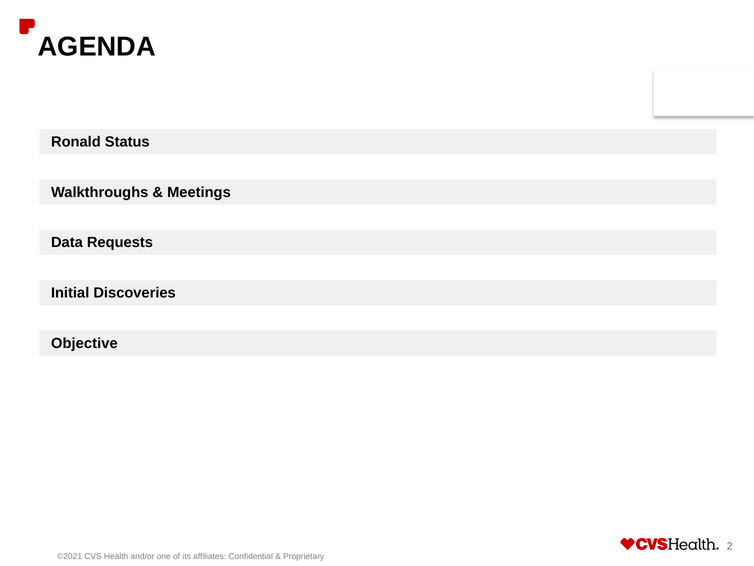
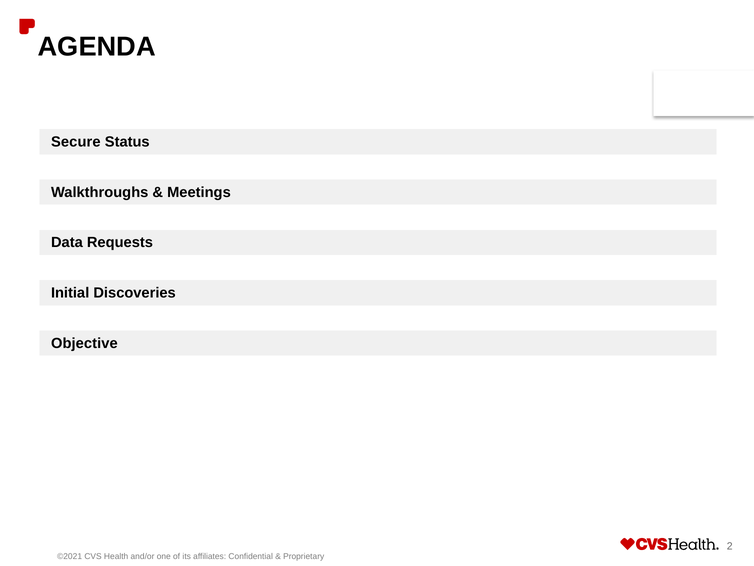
Ronald: Ronald -> Secure (76, 142)
